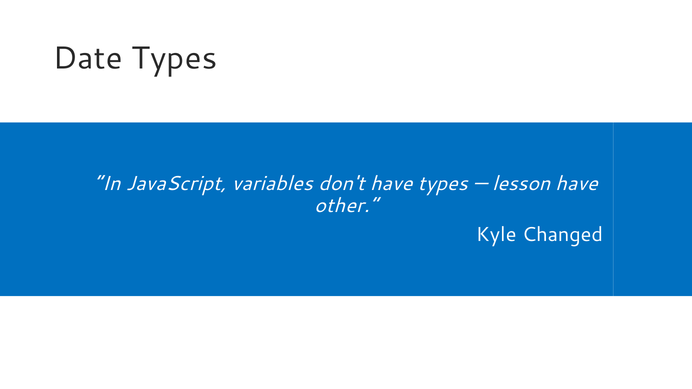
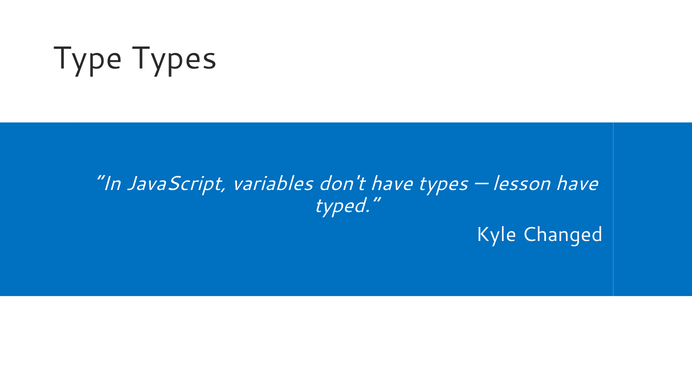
Date: Date -> Type (88, 58)
other: other -> typed (346, 206)
